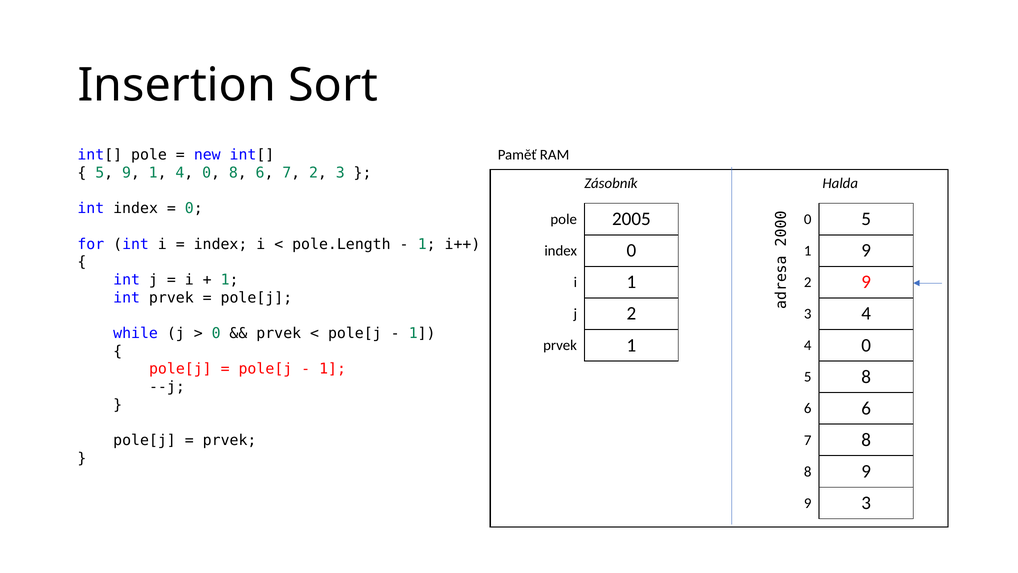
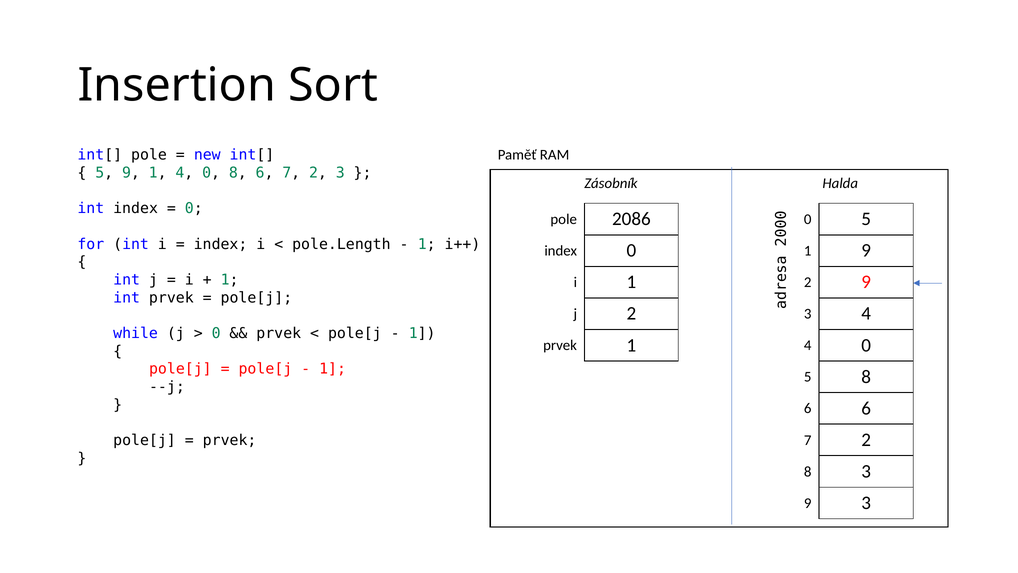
2005: 2005 -> 2086 (631, 219)
8: 8 -> 2 (866, 440)
8 9: 9 -> 3 (866, 471)
